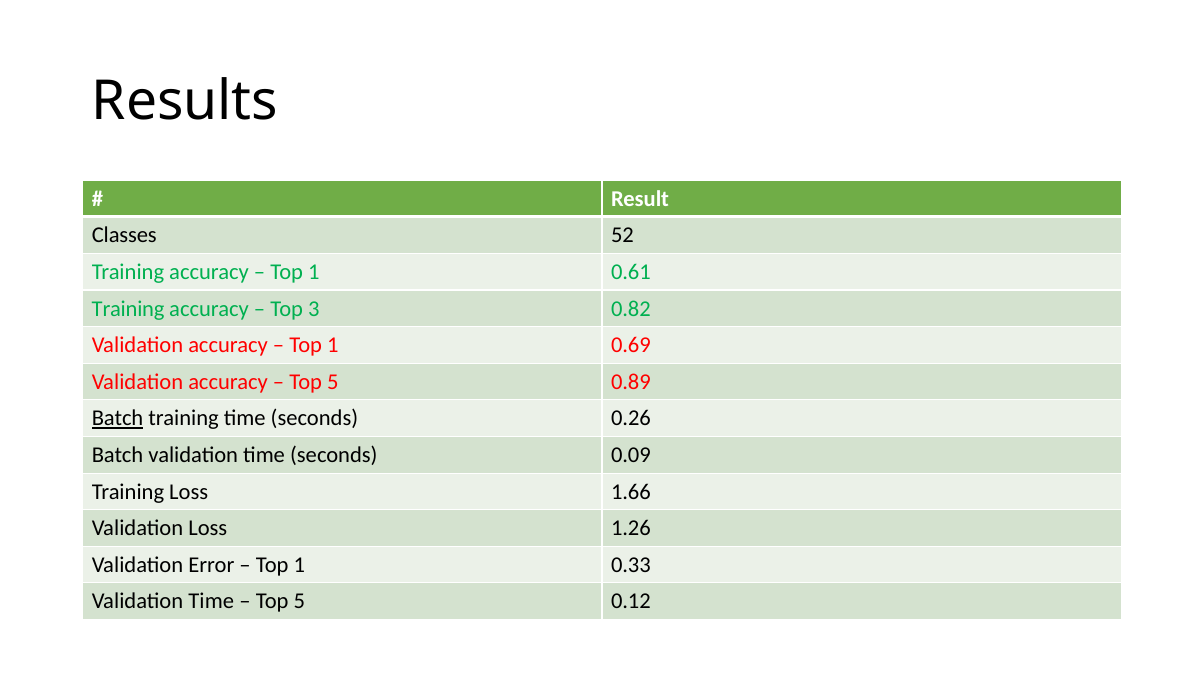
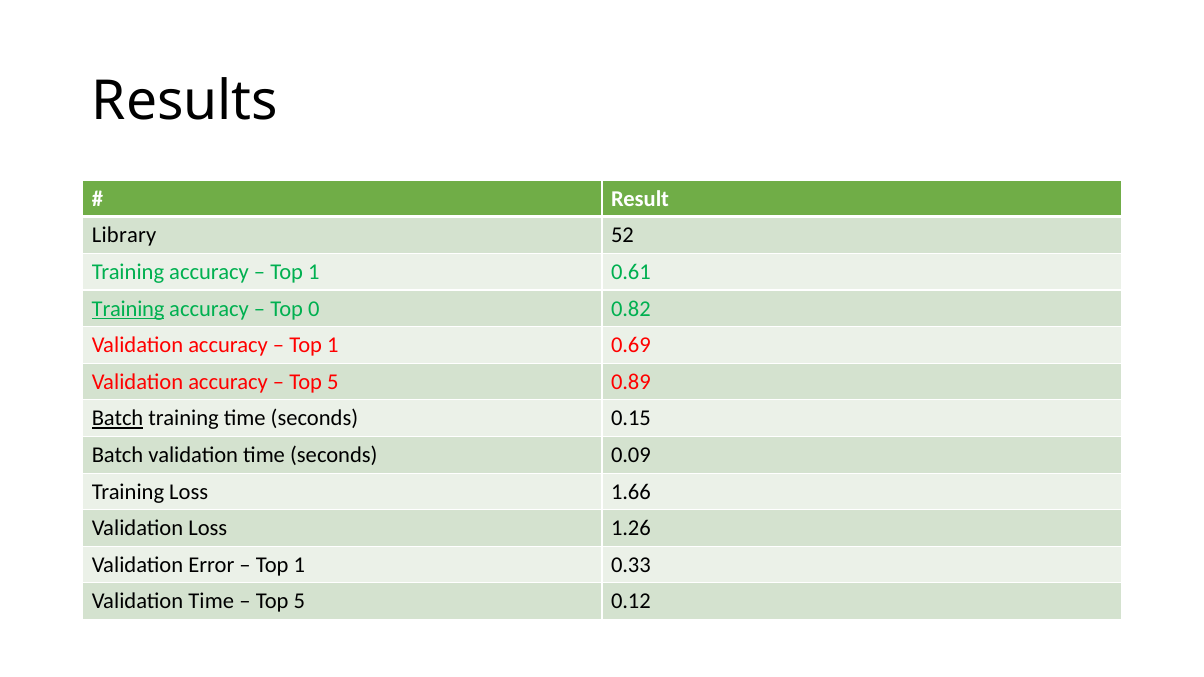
Classes: Classes -> Library (124, 235)
Training underline: none -> present (128, 309)
3: 3 -> 0 (314, 309)
0.26: 0.26 -> 0.15 (631, 419)
